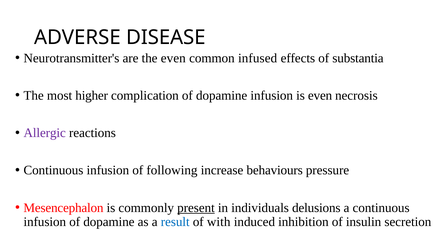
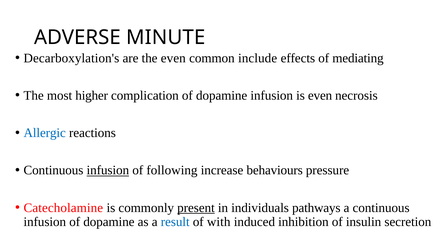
DISEASE: DISEASE -> MINUTE (166, 37)
Neurotransmitter's: Neurotransmitter's -> Decarboxylation's (71, 58)
infused: infused -> include (258, 58)
substantia: substantia -> mediating (358, 58)
Allergic colour: purple -> blue (45, 133)
infusion underline: none -> present (108, 170)
Mesencephalon: Mesencephalon -> Catecholamine (63, 208)
delusions: delusions -> pathways (316, 208)
